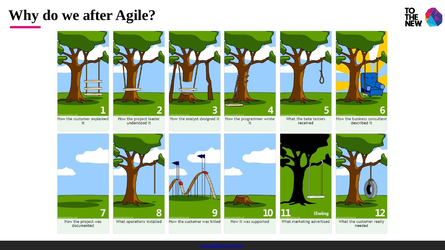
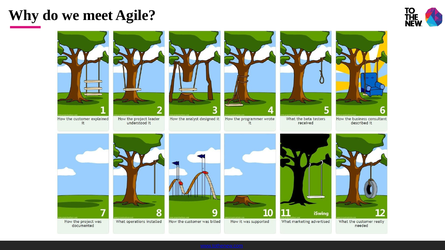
after: after -> meet (98, 15)
